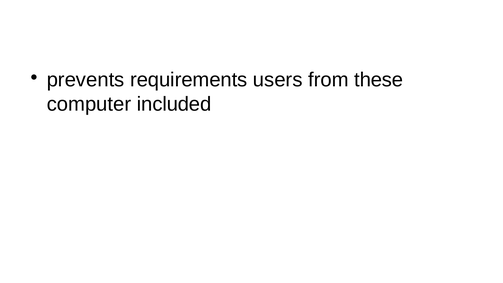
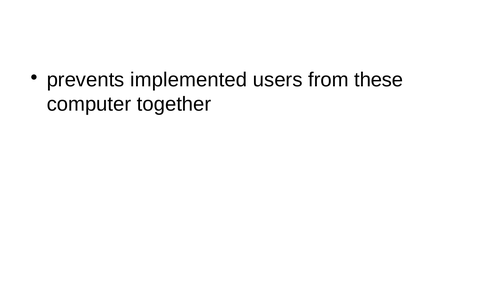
requirements: requirements -> implemented (189, 80)
included: included -> together (174, 104)
